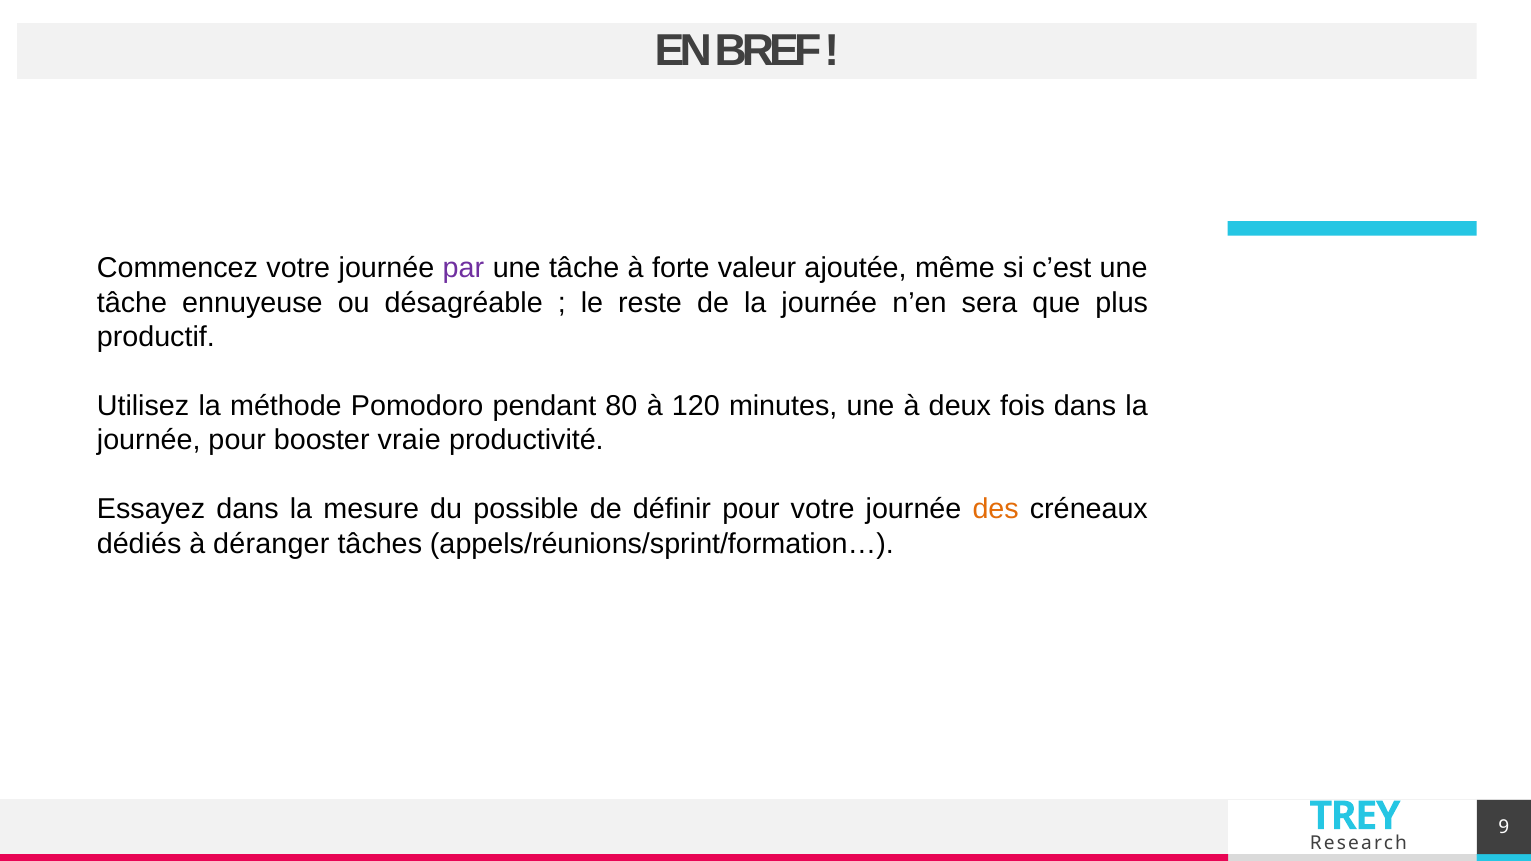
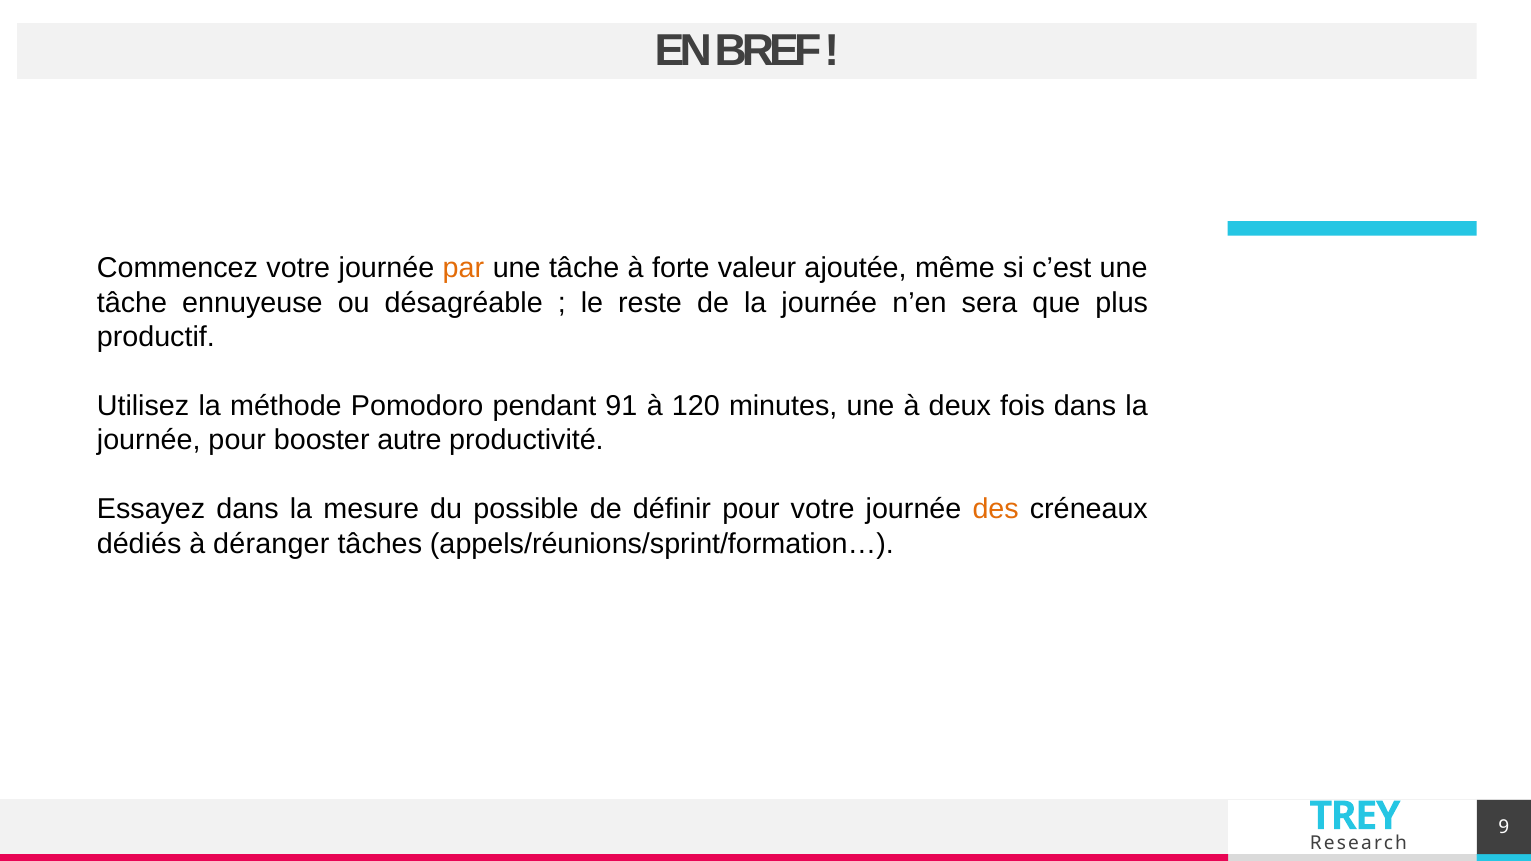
par colour: purple -> orange (463, 268)
80: 80 -> 91 (621, 406)
vraie: vraie -> autre (409, 440)
